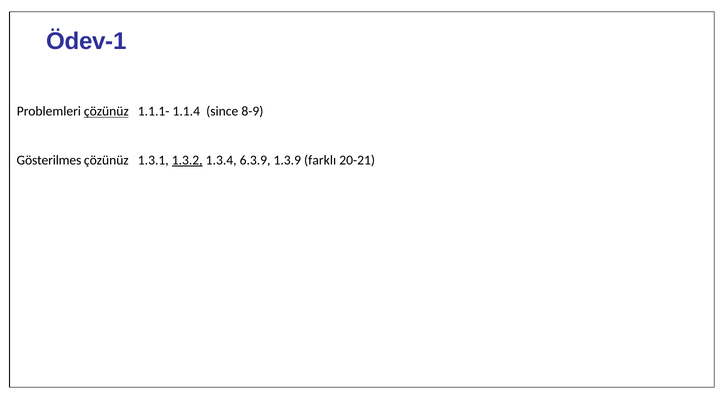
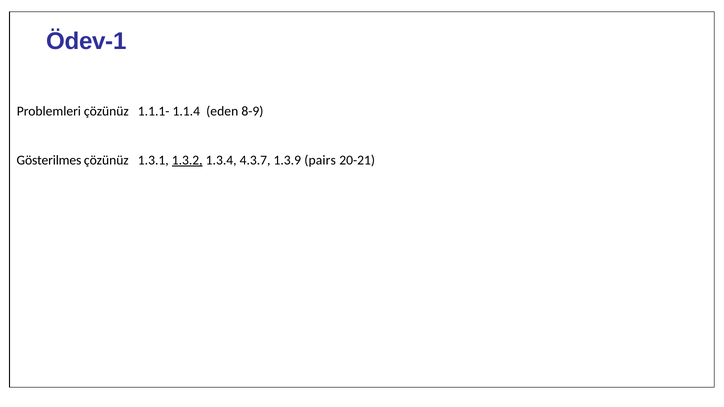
çözünüz underline: present -> none (106, 112)
since: since -> eden (222, 112)
6.3.9: 6.3.9 -> 4.3.7 (255, 160)
farklı: farklı -> pairs (320, 160)
